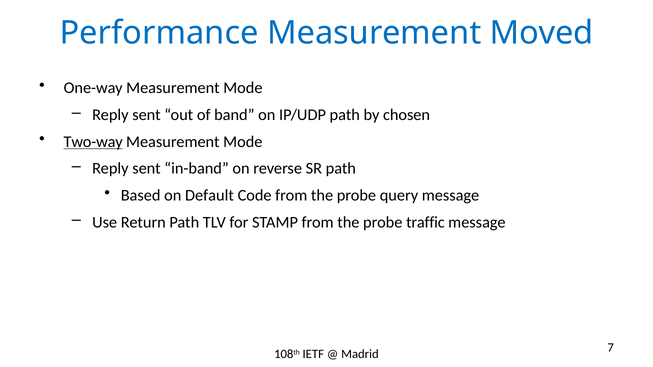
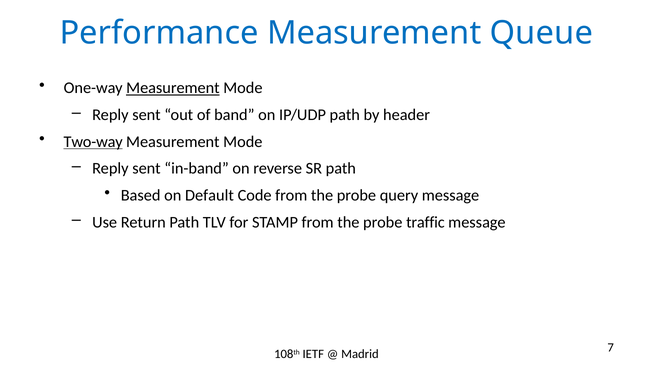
Moved: Moved -> Queue (541, 33)
Measurement underline: none -> present (173, 88)
chosen: chosen -> header (407, 115)
